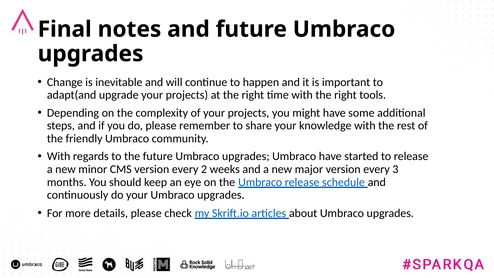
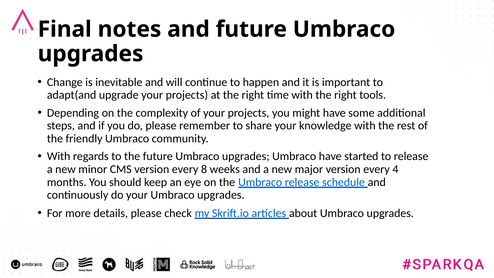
2: 2 -> 8 (204, 169)
3: 3 -> 4 (395, 169)
